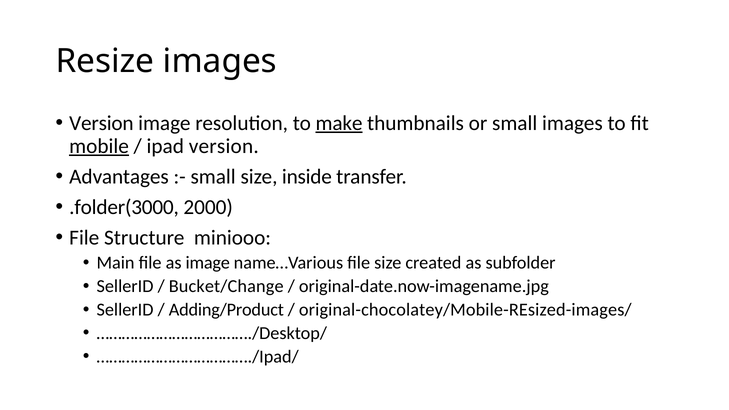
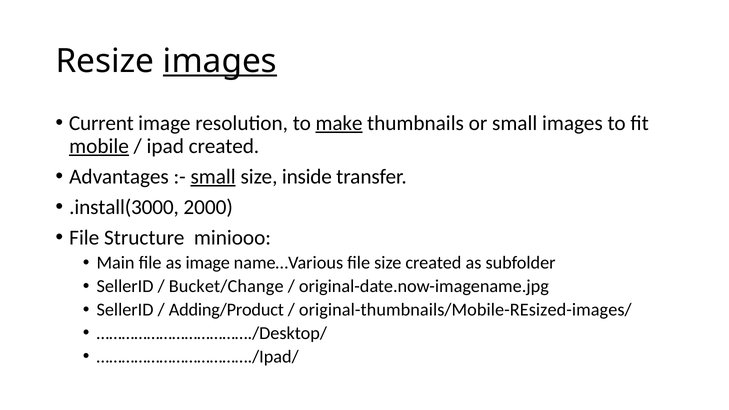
images underline: none -> present (220, 61)
Version: Version -> Current (101, 123)
ipad version: version -> created (224, 146)
small underline: none -> present (213, 177)
.folder(3000: .folder(3000 -> .install(3000 (124, 207)
original-chocolatey/Mobile-REsized-images/: original-chocolatey/Mobile-REsized-images/ -> original-thumbnails/Mobile-REsized-images/ (465, 310)
